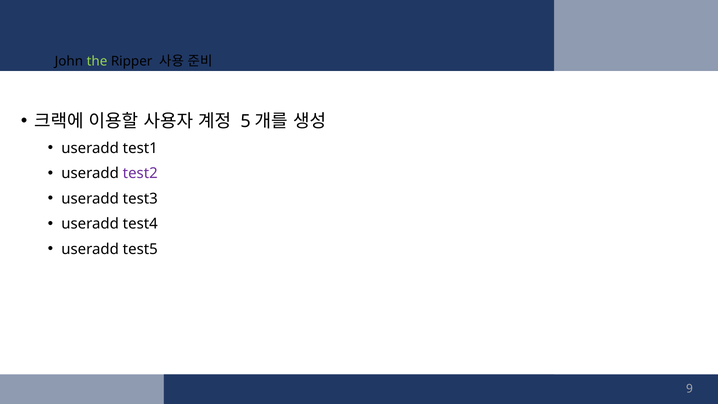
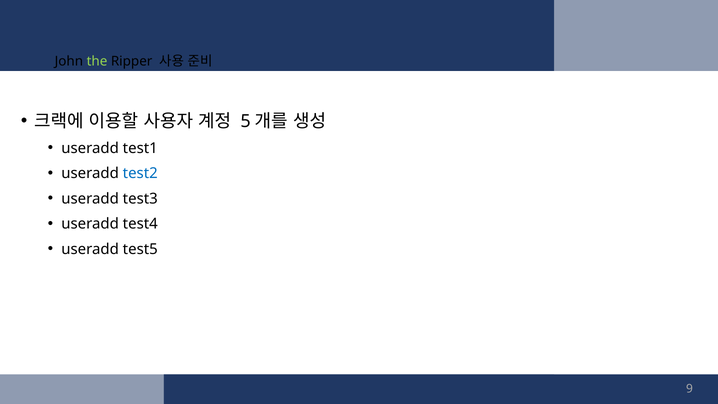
test2 colour: purple -> blue (140, 173)
